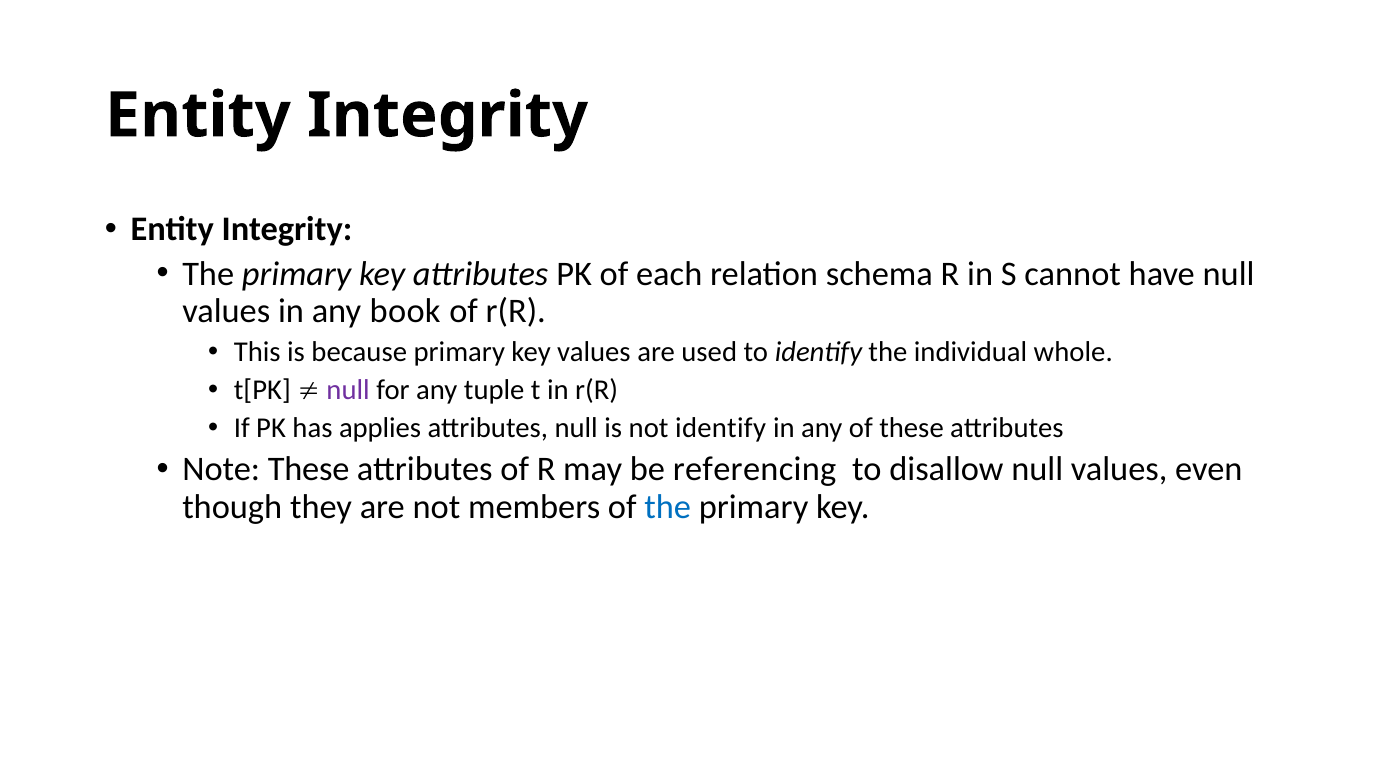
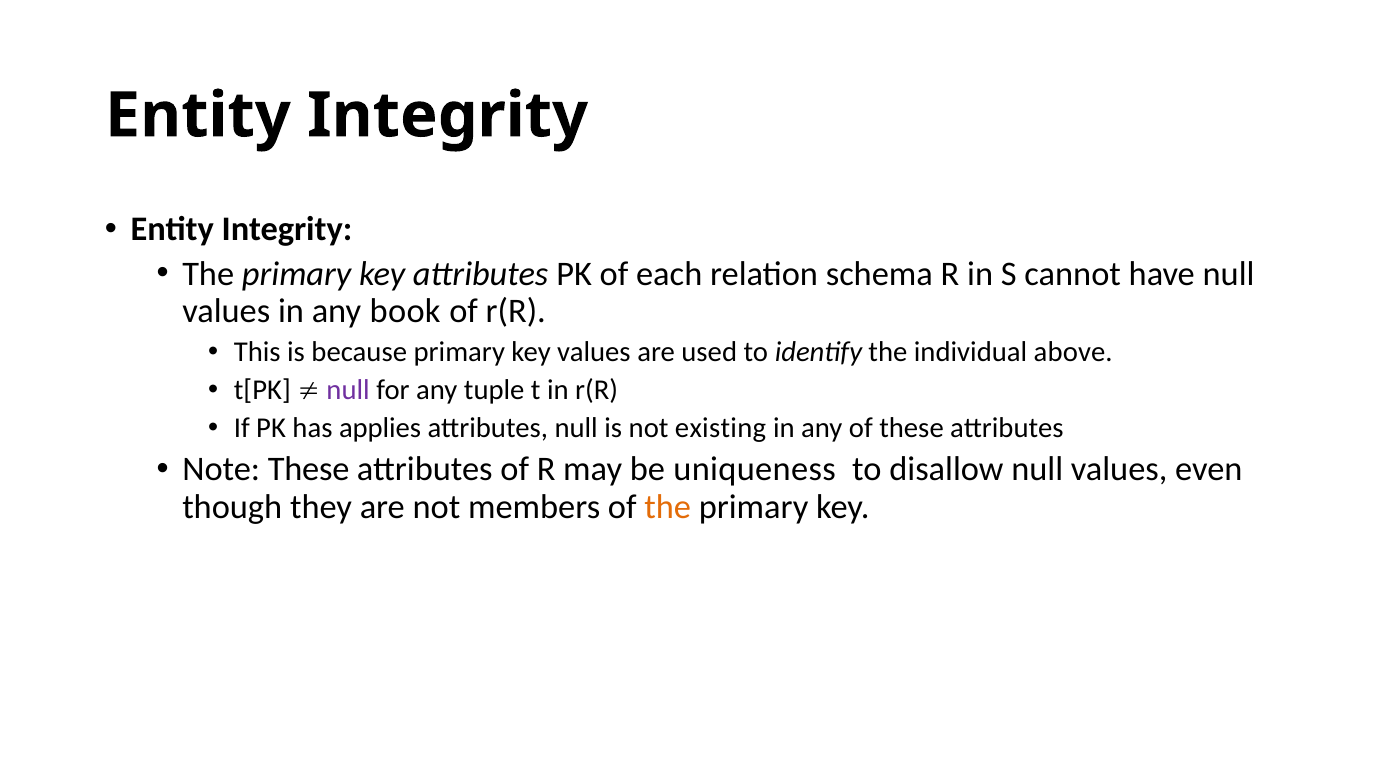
whole: whole -> above (1073, 352)
not identify: identify -> existing (721, 428)
referencing: referencing -> uniqueness (755, 470)
the colour: blue -> orange (668, 507)
